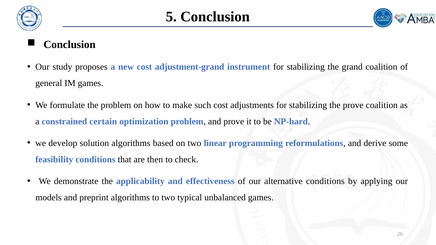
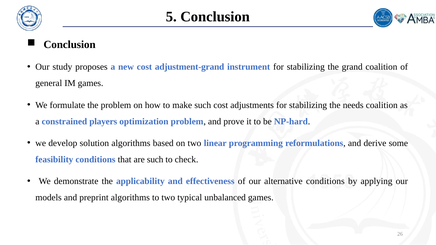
the prove: prove -> needs (353, 105)
certain: certain -> players (103, 121)
are then: then -> such (155, 160)
